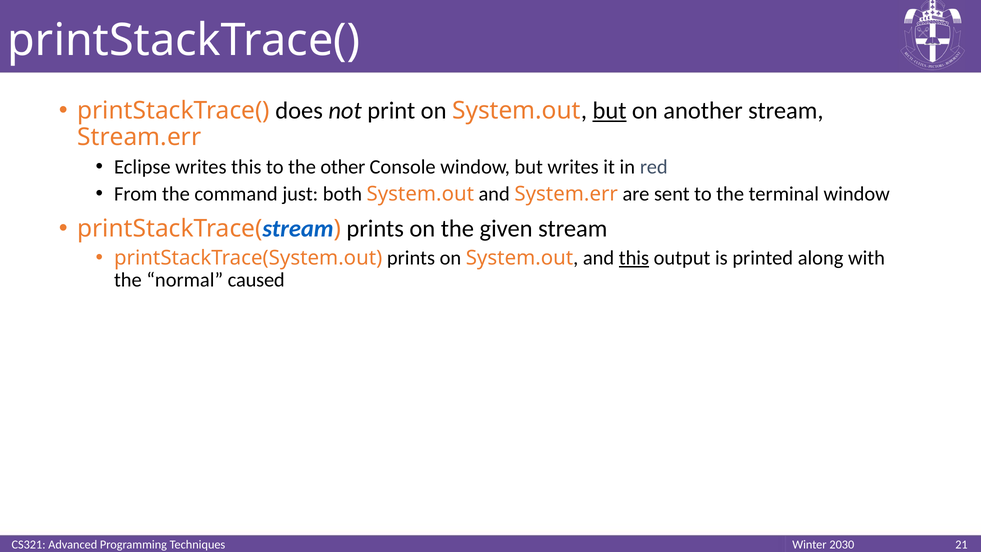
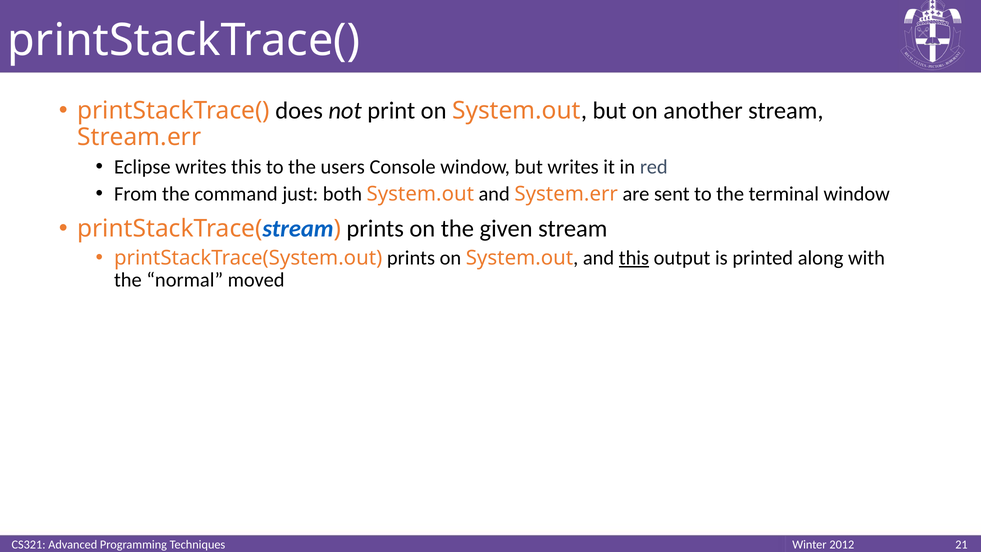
but underline: present -> none (609, 111)
other: other -> users (343, 167)
caused: caused -> moved (256, 280)
2030: 2030 -> 2012 (842, 545)
